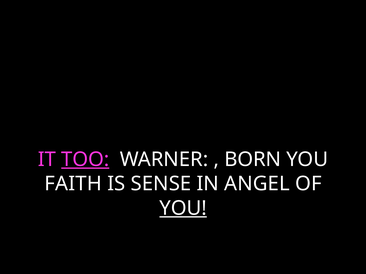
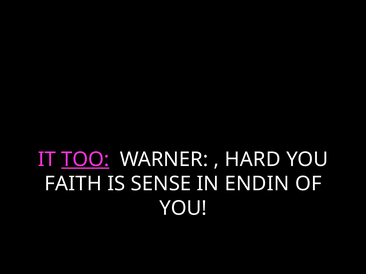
BORN: BORN -> HARD (253, 160)
ANGEL: ANGEL -> ENDIN (257, 184)
YOU underline: present -> none (183, 209)
